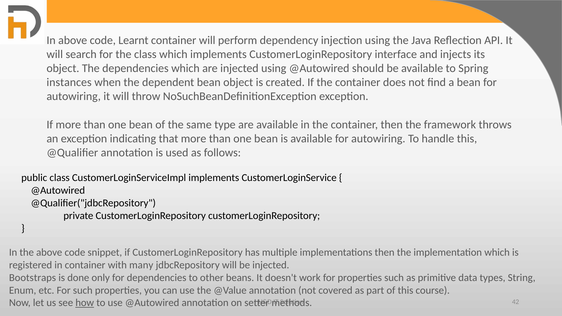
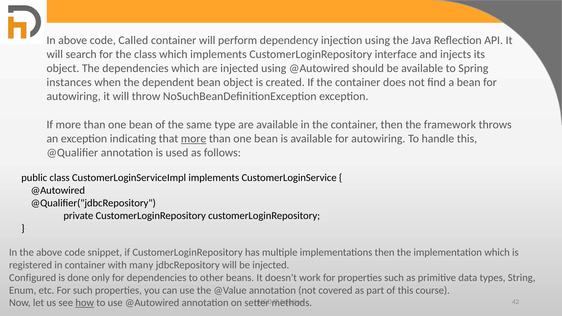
Learnt: Learnt -> Called (133, 40)
more underline: none -> present (194, 139)
Bootstraps: Bootstraps -> Configured (33, 278)
